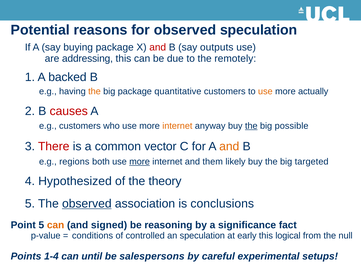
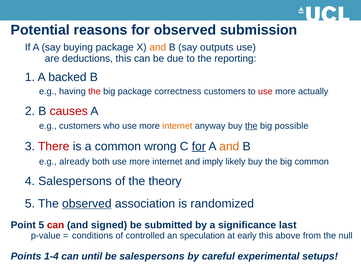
observed speculation: speculation -> submission (259, 30)
and colour: red -> orange (158, 47)
addressing: addressing -> deductions (87, 59)
remotely: remotely -> reporting (235, 59)
the colour: orange -> red (94, 91)
quantitative: quantitative -> correctness (178, 91)
use colour: orange -> red (265, 91)
vector: vector -> wrong (160, 146)
for underline: none -> present (199, 146)
regions: regions -> already (74, 162)
more underline: present -> none (140, 162)
them: them -> imply (213, 162)
big targeted: targeted -> common (312, 162)
4 Hypothesized: Hypothesized -> Salespersons (75, 181)
conclusions: conclusions -> randomized (222, 203)
can colour: orange -> red (56, 225)
reasoning: reasoning -> submitted (168, 225)
fact: fact -> last (288, 225)
logical: logical -> above (288, 236)
